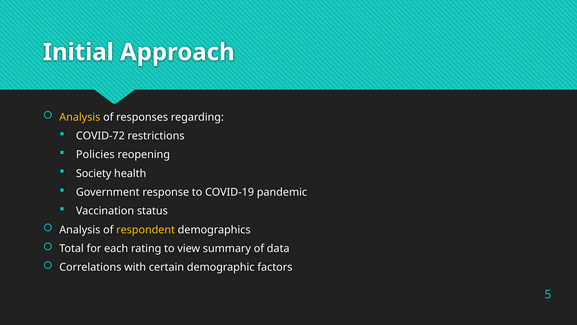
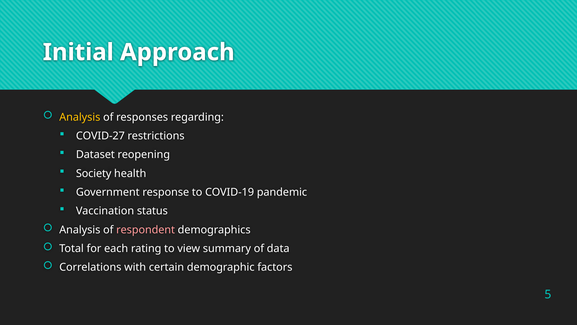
COVID-72: COVID-72 -> COVID-27 (100, 136)
Policies: Policies -> Dataset (95, 154)
respondent colour: yellow -> pink (146, 229)
